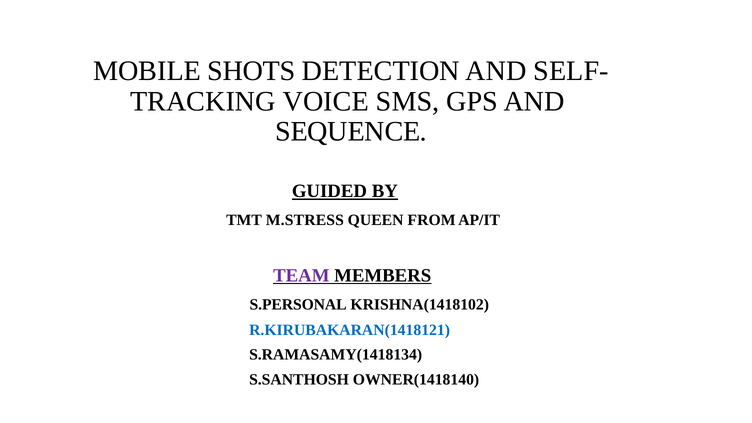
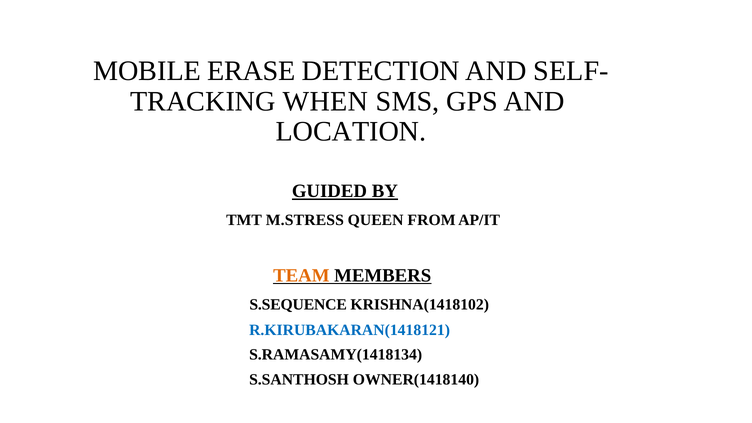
SHOTS: SHOTS -> ERASE (252, 71)
VOICE: VOICE -> WHEN (326, 101)
SEQUENCE: SEQUENCE -> LOCATION (351, 132)
TEAM colour: purple -> orange (301, 275)
S.PERSONAL: S.PERSONAL -> S.SEQUENCE (298, 304)
